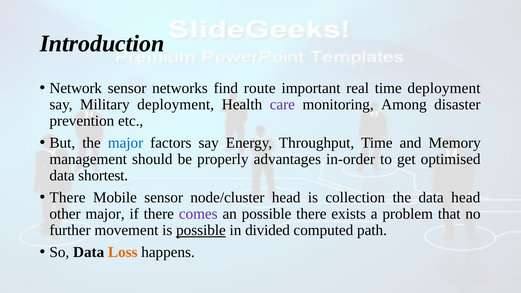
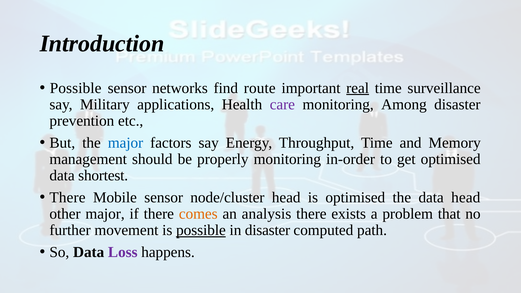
Network: Network -> Possible (76, 88)
real underline: none -> present (358, 88)
time deployment: deployment -> surveillance (444, 88)
Military deployment: deployment -> applications (176, 105)
properly advantages: advantages -> monitoring (287, 159)
is collection: collection -> optimised (355, 197)
comes colour: purple -> orange (198, 214)
an possible: possible -> analysis (267, 214)
in divided: divided -> disaster (268, 230)
Loss colour: orange -> purple (123, 252)
